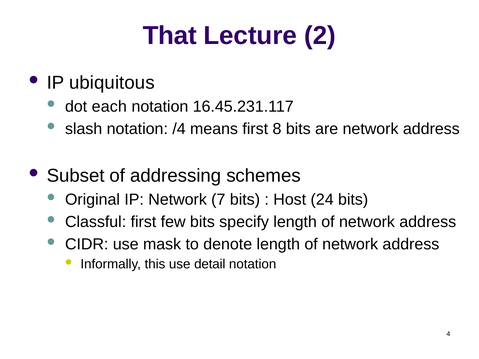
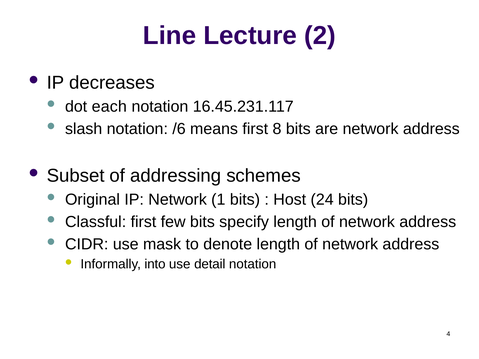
That: That -> Line (170, 36)
ubiquitous: ubiquitous -> decreases (112, 83)
/4: /4 -> /6 (179, 129)
7: 7 -> 1 (218, 200)
this: this -> into (155, 264)
